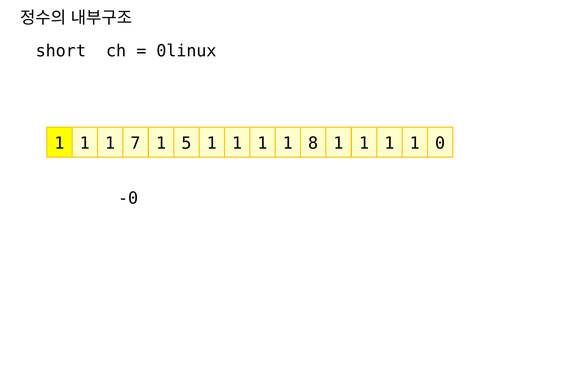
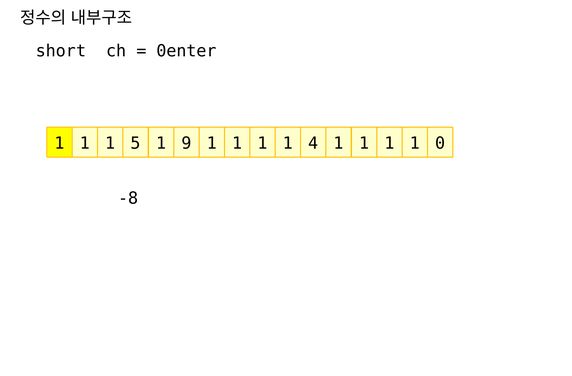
0linux: 0linux -> 0enter (187, 51)
7: 7 -> 5 (136, 143)
5: 5 -> 9 (186, 143)
8: 8 -> 4 (313, 143)
-0: -0 -> -8 (128, 198)
